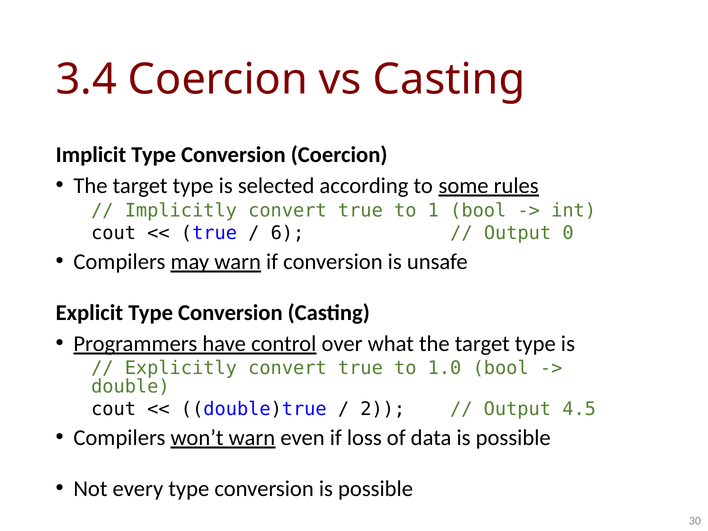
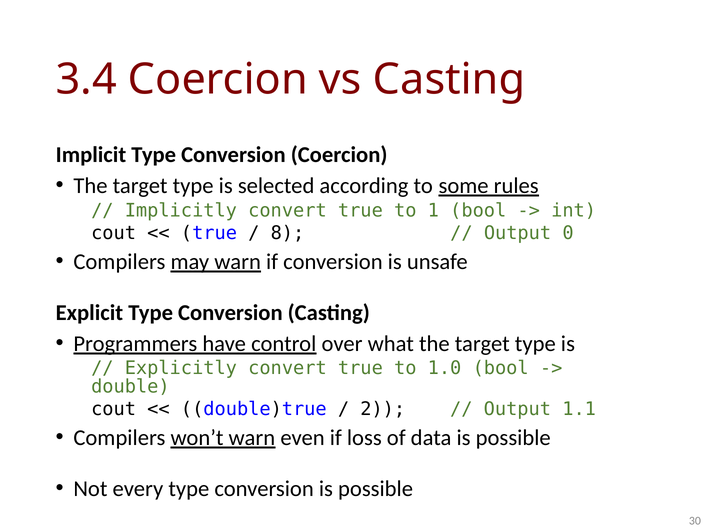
6: 6 -> 8 (287, 233)
4.5: 4.5 -> 1.1 (579, 409)
